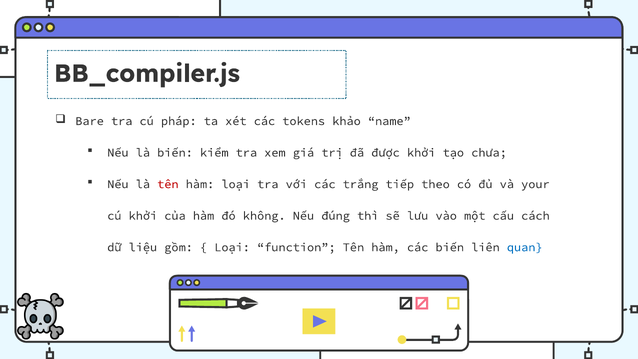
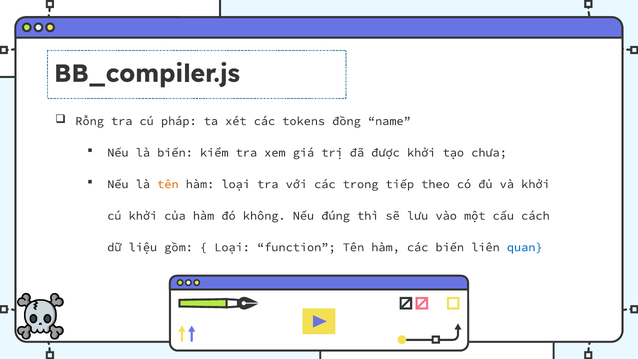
Bare: Bare -> Rỗng (90, 121)
khảo: khảo -> đồng (347, 121)
tên colour: red -> orange (168, 184)
trắng: trắng -> trong (361, 184)
và your: your -> khởi (535, 184)
